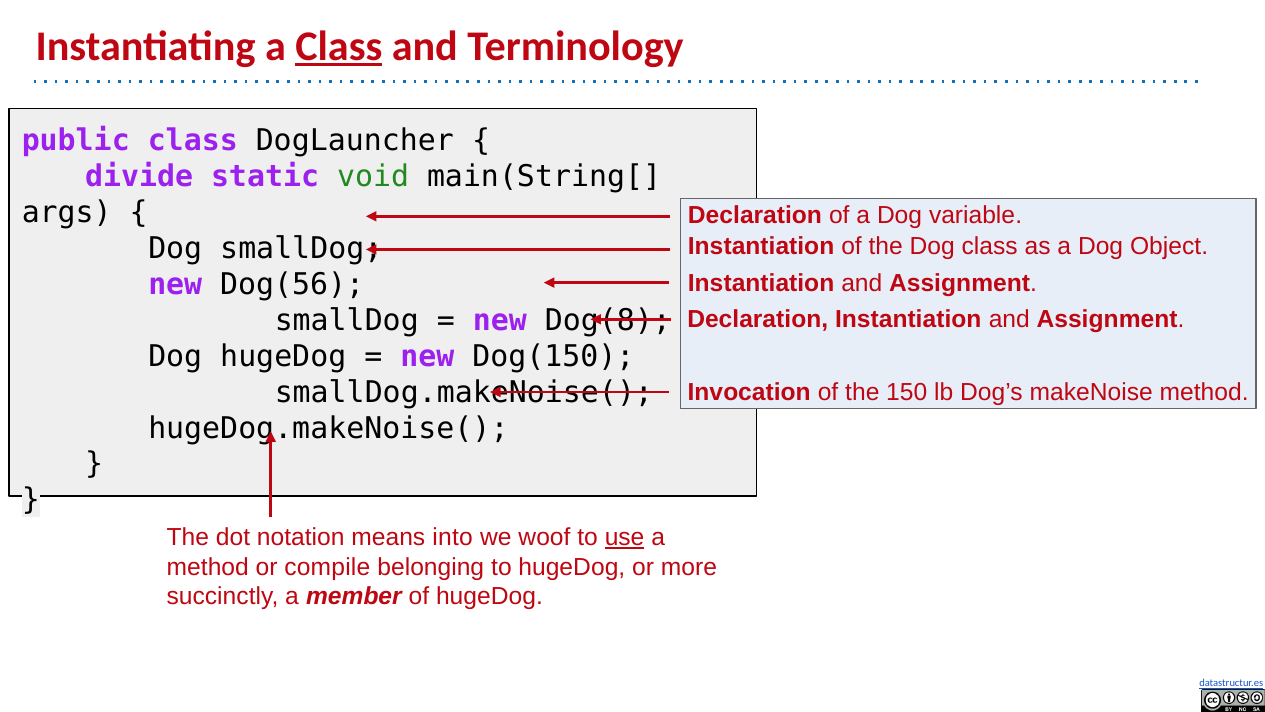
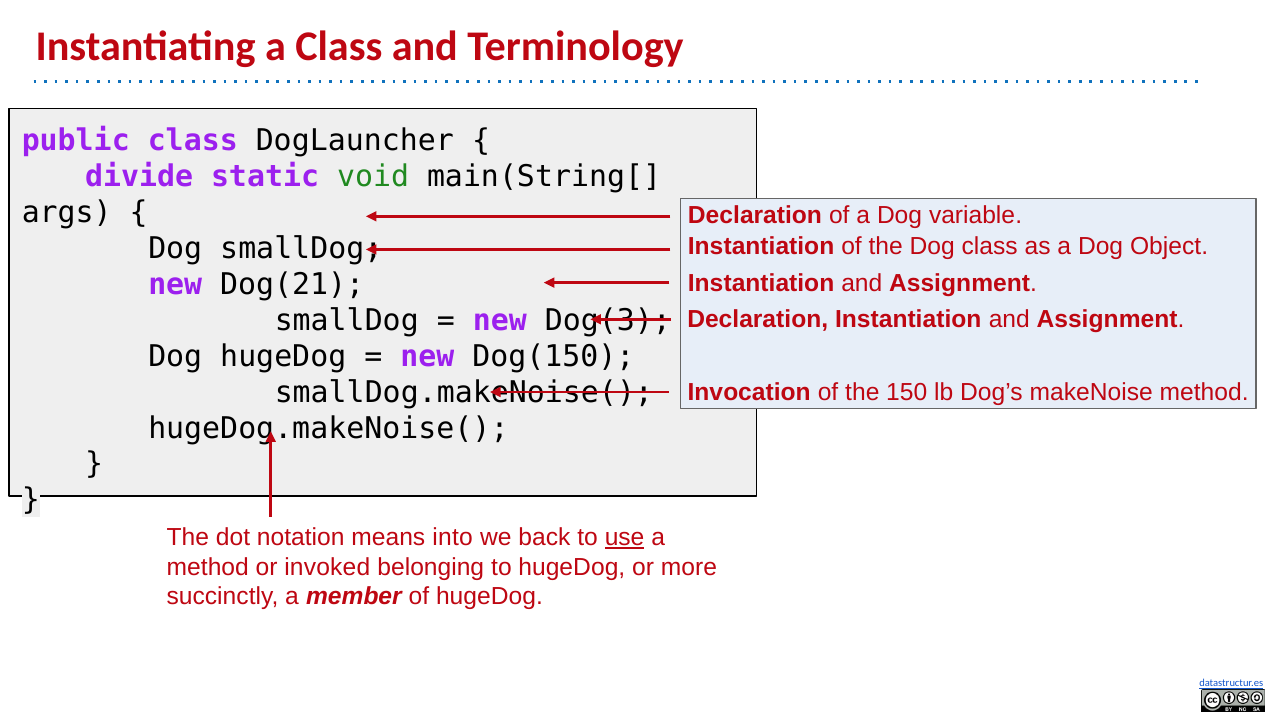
Class underline: present -> none (339, 46)
Dog(56: Dog(56 -> Dog(21 (292, 284)
Dog(8: Dog(8 -> Dog(3 (608, 320)
woof: woof -> back (544, 537)
compile: compile -> invoked (327, 567)
